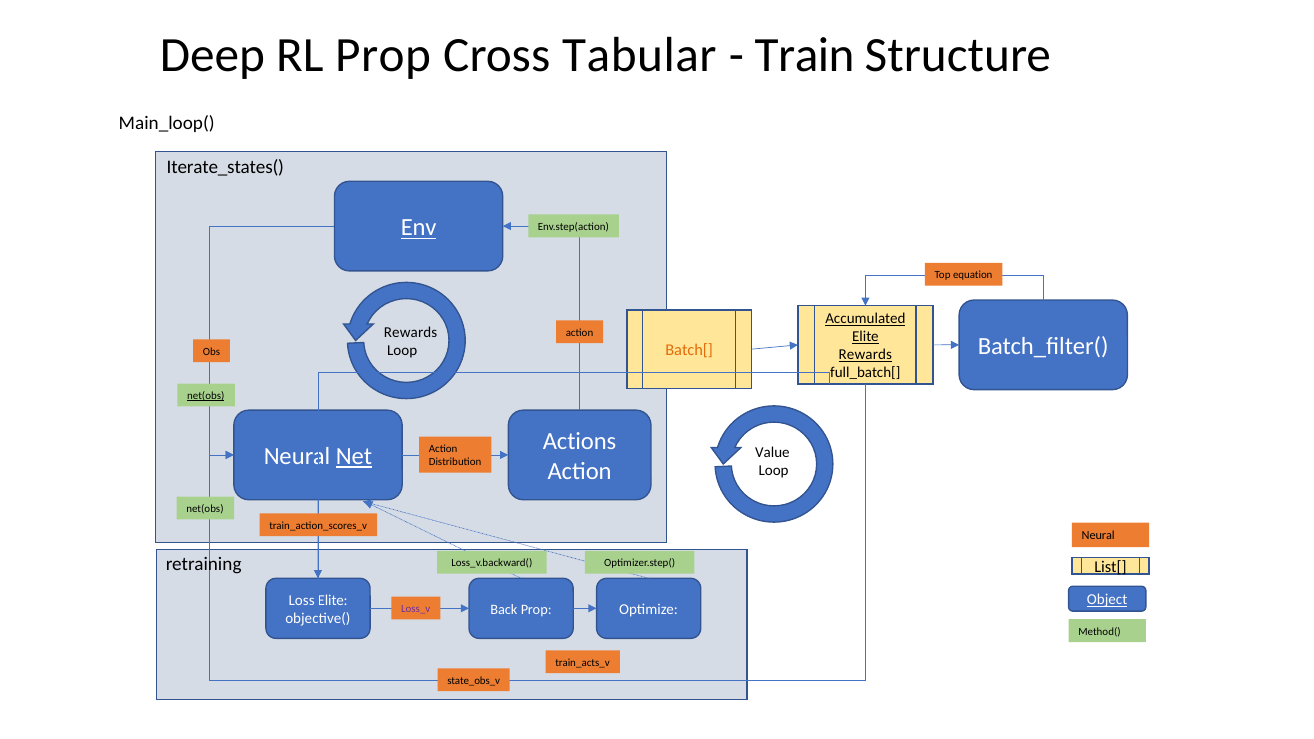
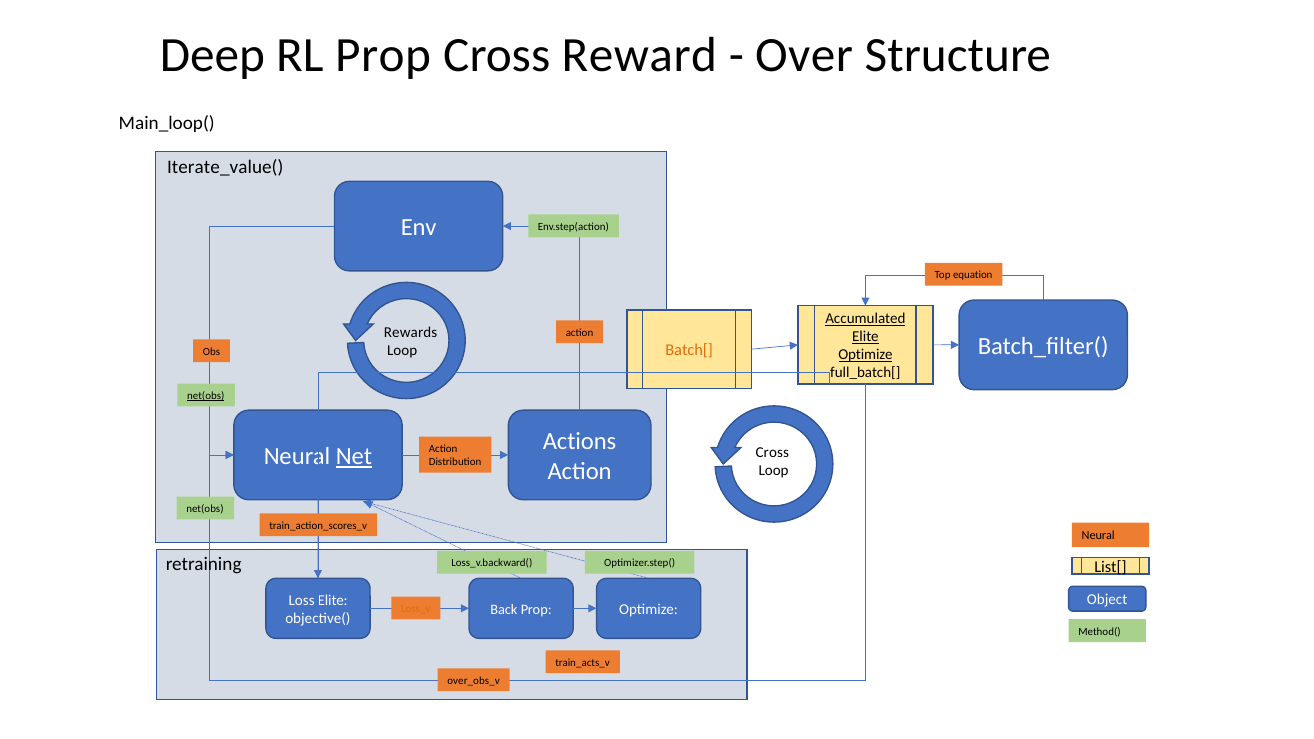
Tabular: Tabular -> Reward (639, 55)
Train: Train -> Over (804, 55)
Iterate_states(: Iterate_states( -> Iterate_value( (225, 167)
Env underline: present -> none (419, 228)
Rewards: Rewards -> Optimize (865, 355)
Value: Value -> Cross (772, 453)
Object underline: present -> none (1107, 600)
Loss_v colour: purple -> orange (416, 609)
state_obs_v: state_obs_v -> over_obs_v (474, 681)
